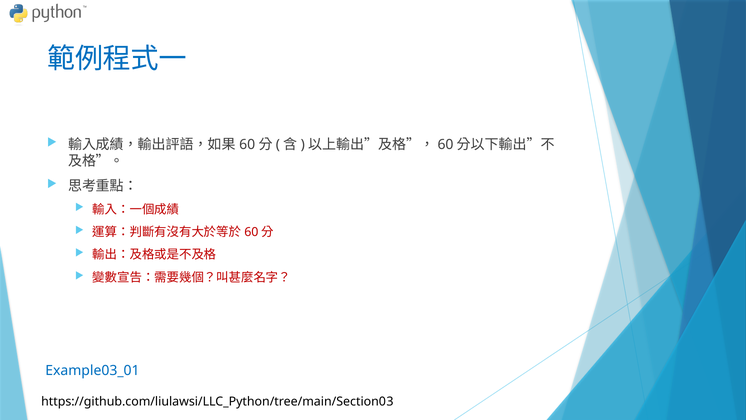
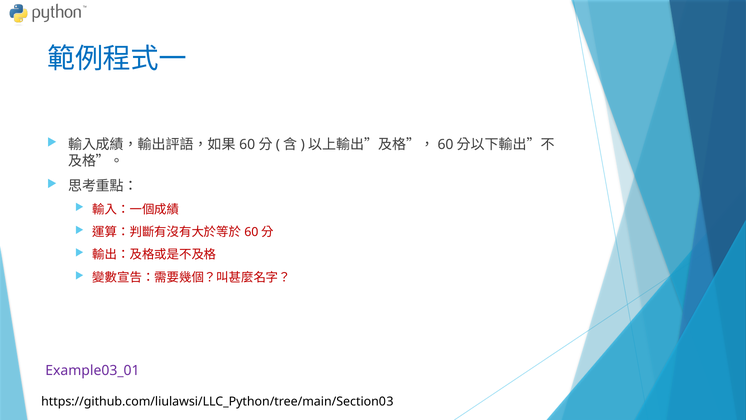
Example03_01 colour: blue -> purple (92, 370)
